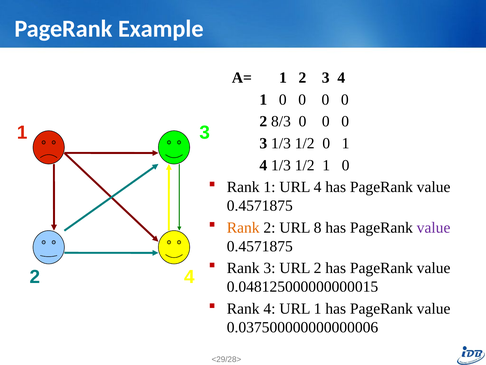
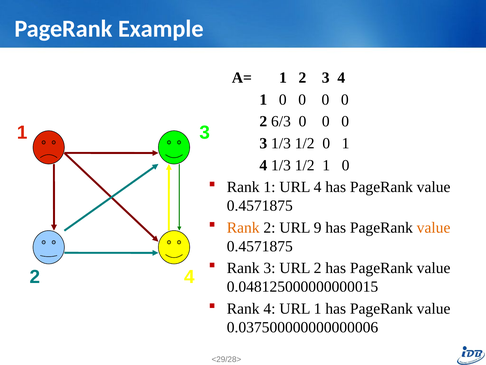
8/3: 8/3 -> 6/3 (281, 121)
8: 8 -> 9 (318, 227)
value colour: purple -> orange (434, 227)
